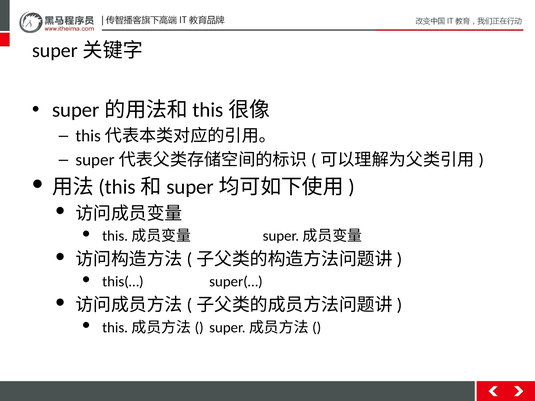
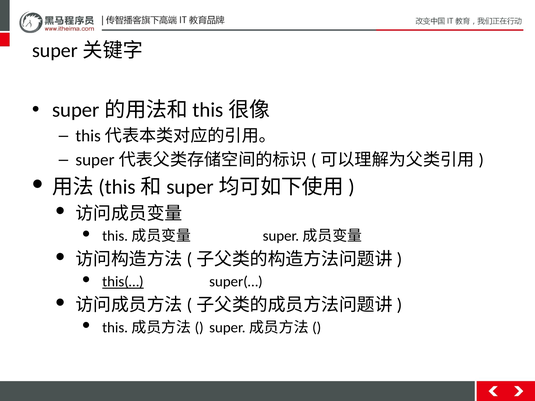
this(… underline: none -> present (123, 282)
